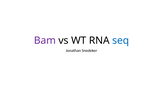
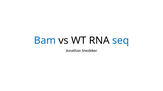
Bam colour: purple -> blue (45, 41)
